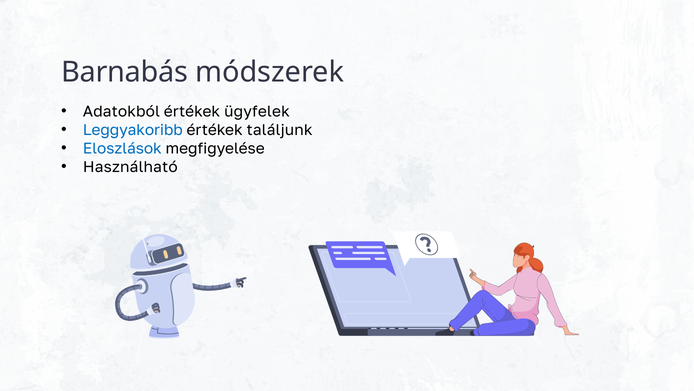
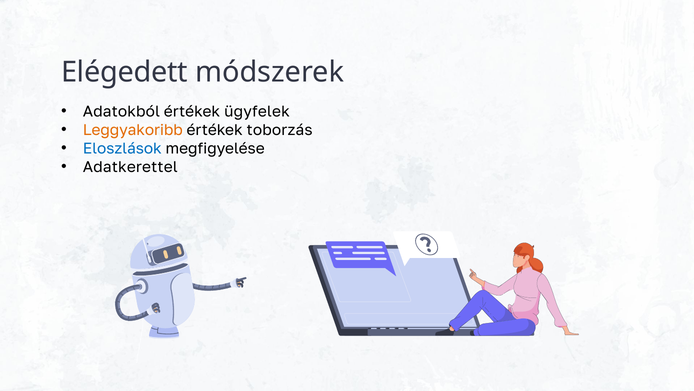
Barnabás: Barnabás -> Elégedett (125, 72)
Leggyakoribb colour: blue -> orange (133, 130)
találjunk: találjunk -> toborzás (280, 130)
Használható: Használható -> Adatkerettel (130, 167)
